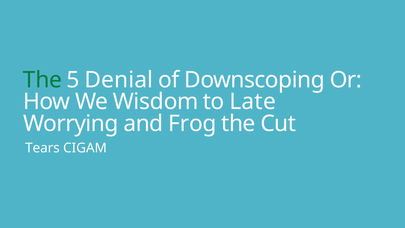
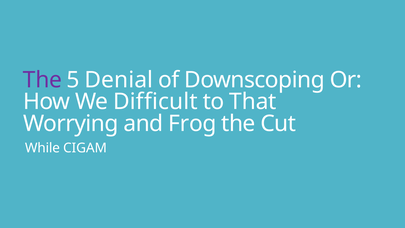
The colour: green -> purple (42, 80)
Wisdom: Wisdom -> Difficult (155, 102)
Late: Late -> That (253, 102)
Tears: Tears -> While (42, 148)
